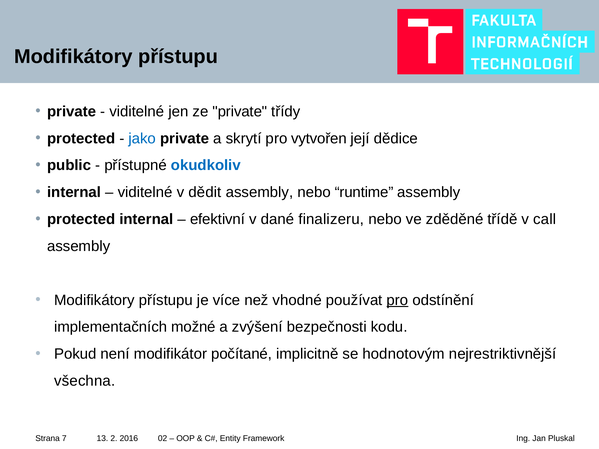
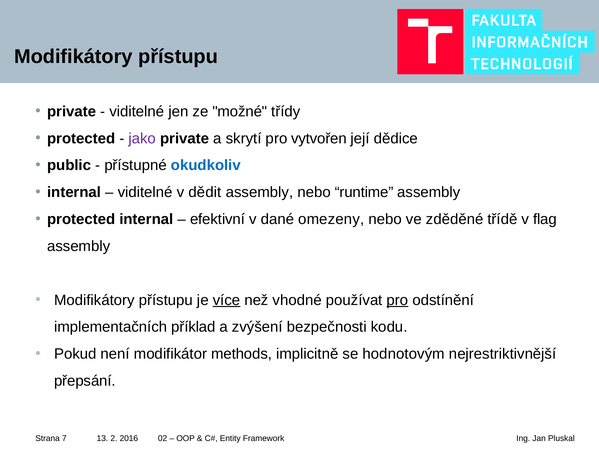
ze private: private -> možné (240, 112)
jako colour: blue -> purple (142, 139)
finalizeru: finalizeru -> omezeny (331, 219)
call: call -> flag (545, 219)
více underline: none -> present (227, 300)
možné: možné -> příklad (193, 327)
počítané: počítané -> methods (242, 354)
všechna: všechna -> přepsání (85, 381)
